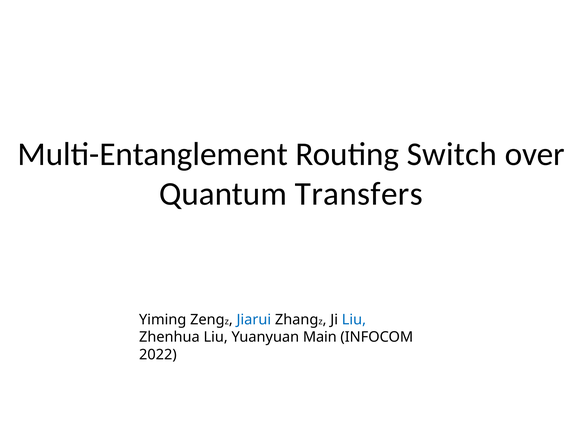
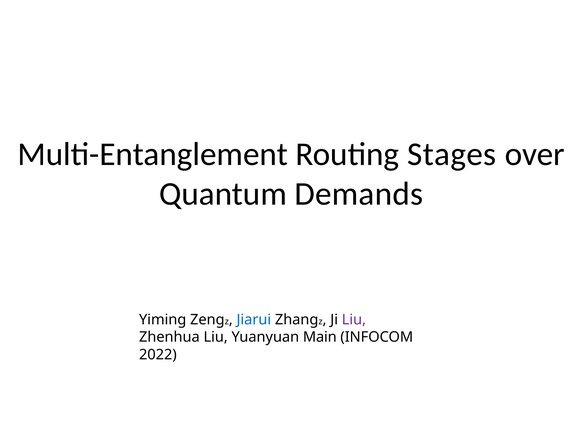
Switch: Switch -> Stages (452, 154)
Transfers: Transfers -> Demands (359, 194)
Liu colour: blue -> purple (354, 320)
